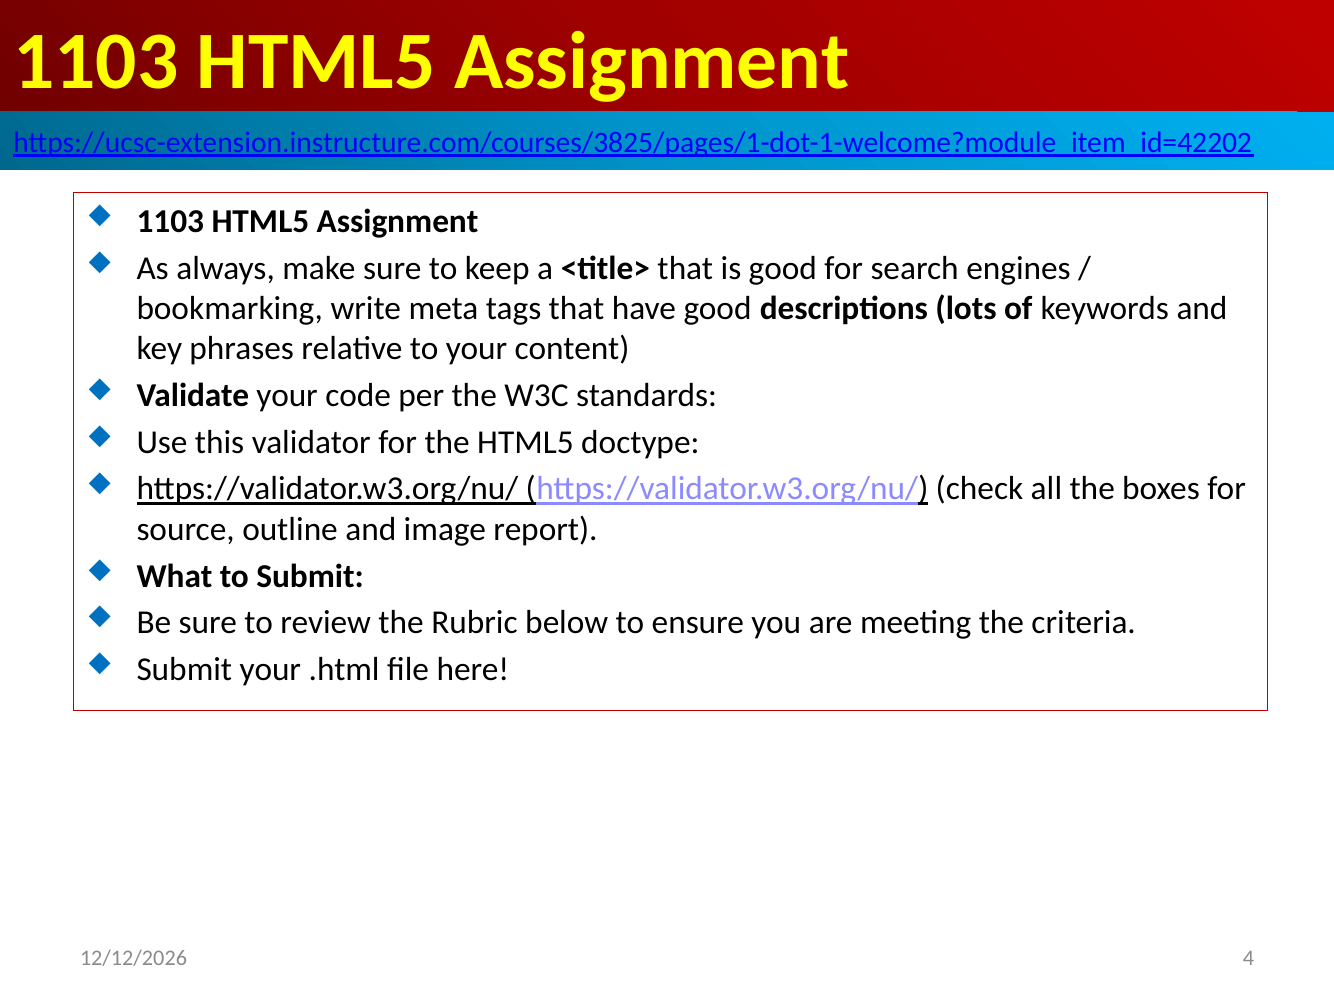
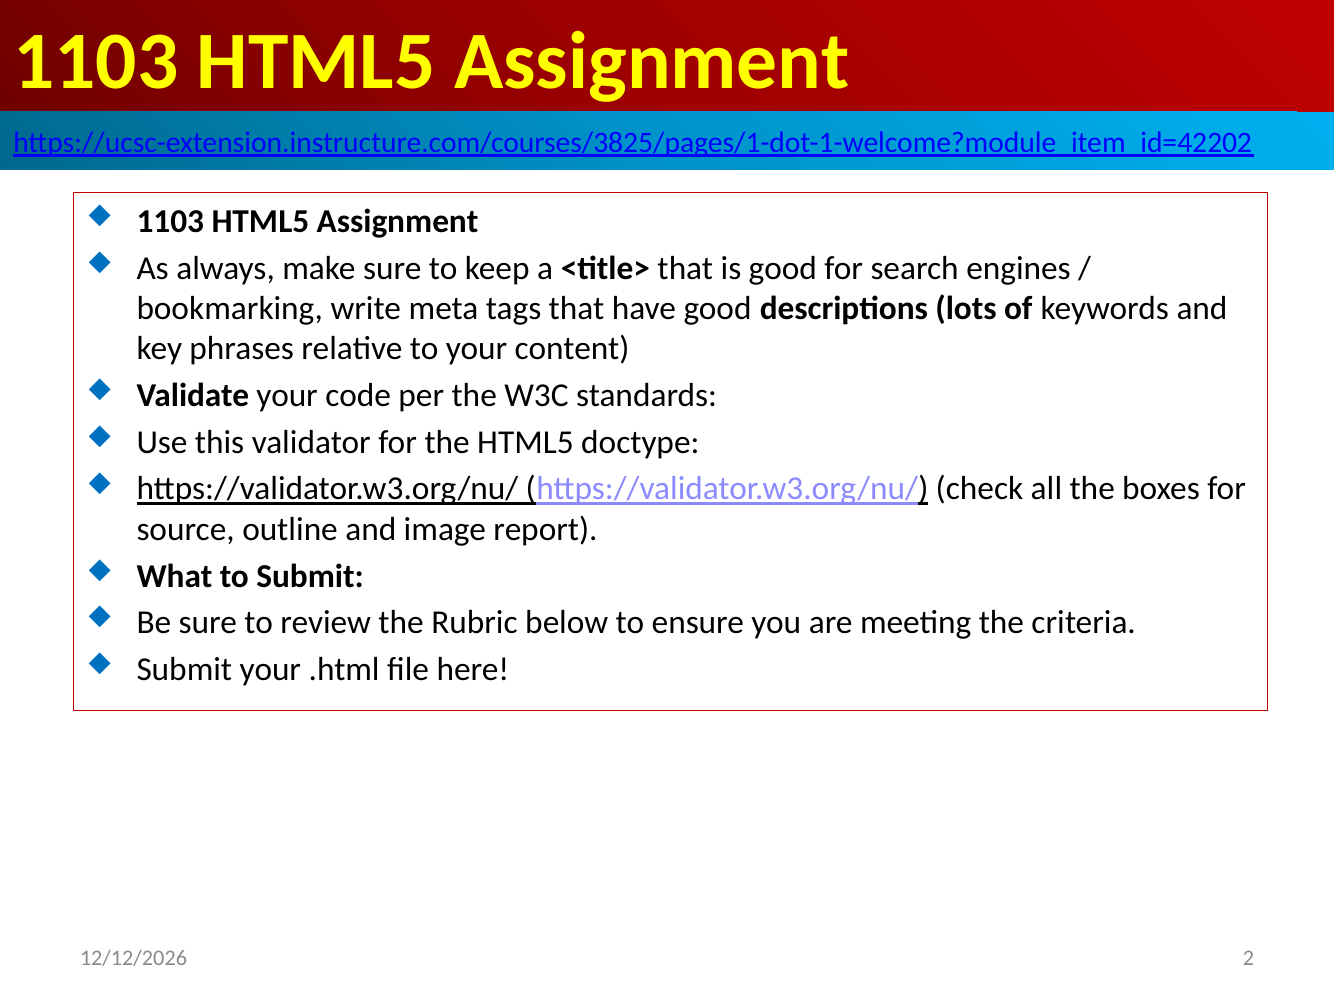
4: 4 -> 2 (1248, 958)
